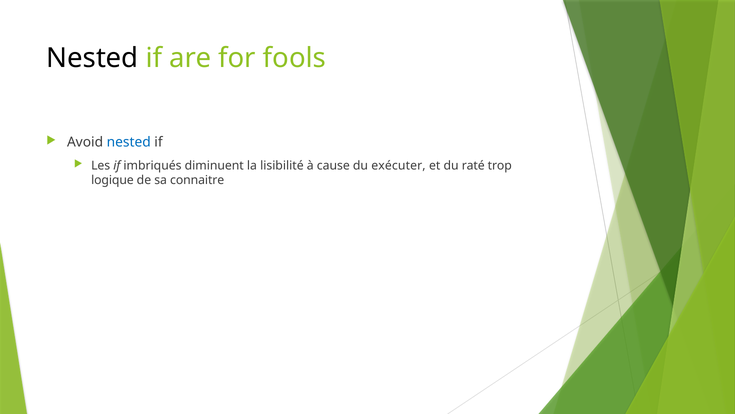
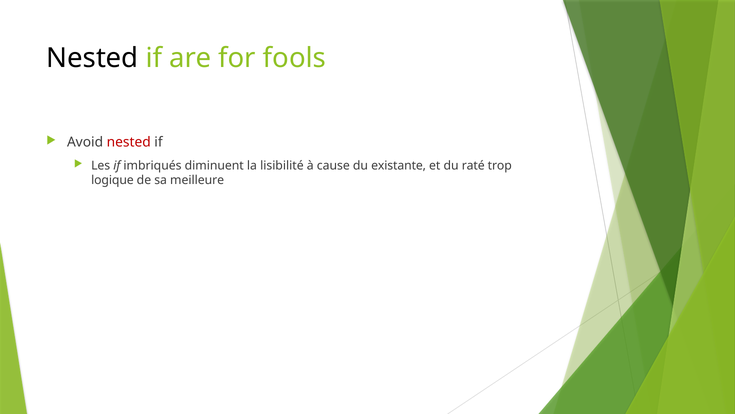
nested colour: blue -> red (129, 142)
exécuter: exécuter -> existante (399, 165)
connaitre: connaitre -> meilleure (197, 180)
